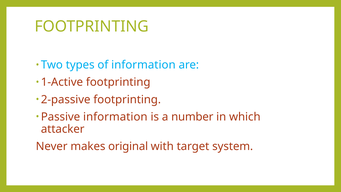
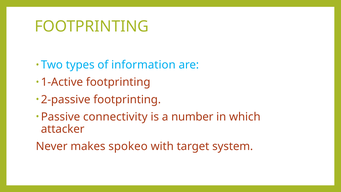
Passive information: information -> connectivity (115, 117)
original: original -> spokeo (128, 146)
